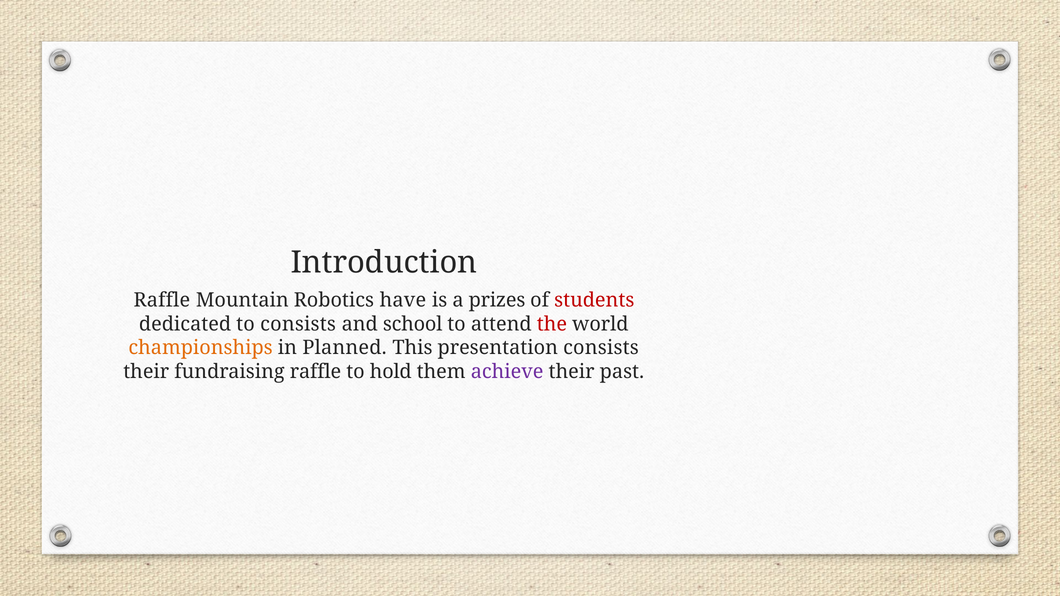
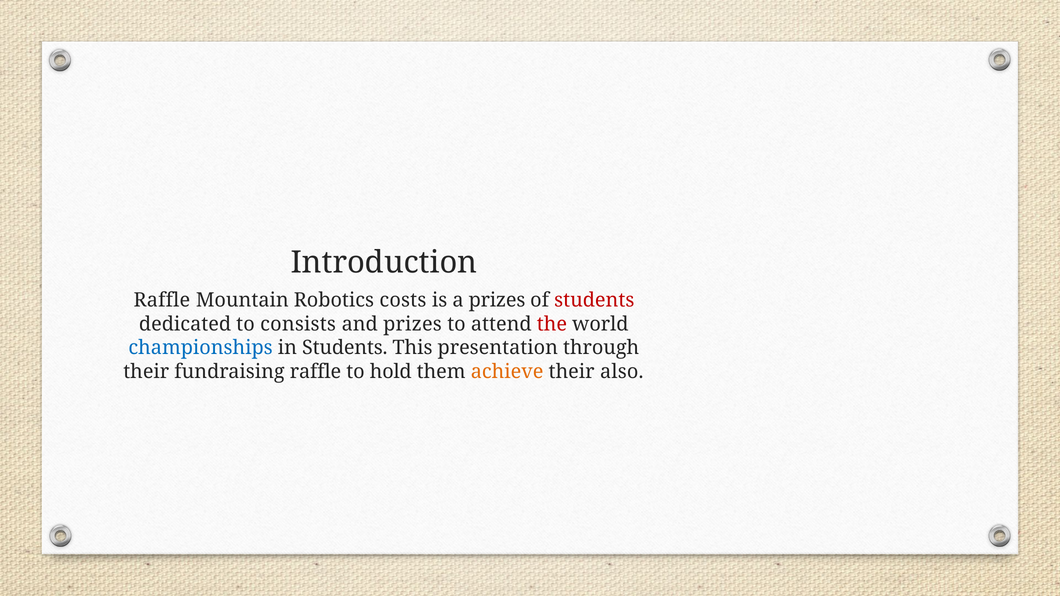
have: have -> costs (403, 300)
and school: school -> prizes (412, 324)
championships colour: orange -> blue (201, 348)
in Planned: Planned -> Students (345, 348)
presentation consists: consists -> through (601, 348)
achieve colour: purple -> orange (507, 372)
past: past -> also (622, 372)
